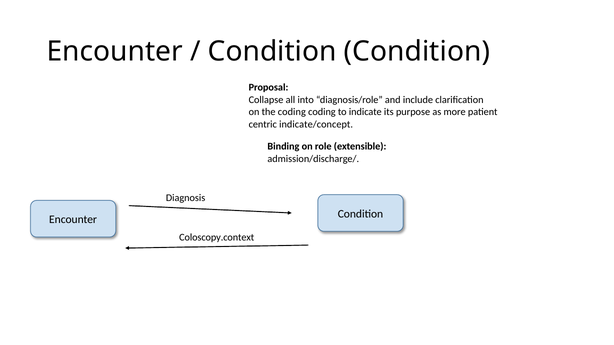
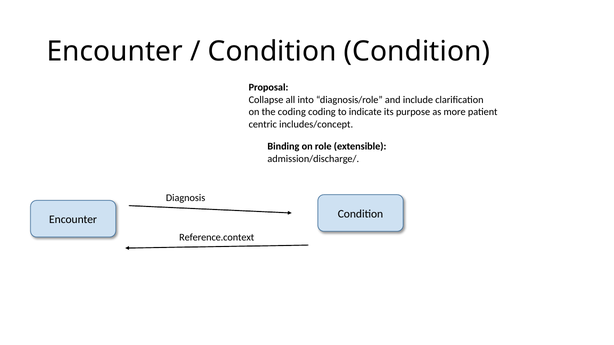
indicate/concept: indicate/concept -> includes/concept (316, 124)
Coloscopy.context: Coloscopy.context -> Reference.context (217, 237)
